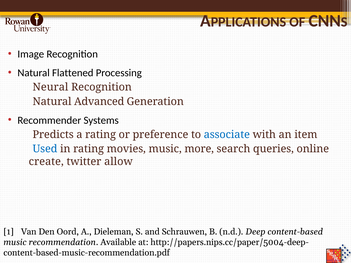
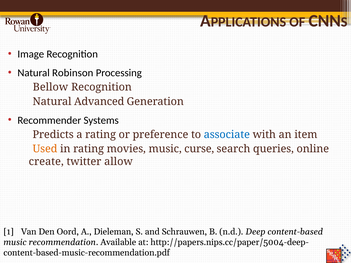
Flattened: Flattened -> Robinson (73, 73)
Neural: Neural -> Bellow (50, 87)
Used colour: blue -> orange (45, 149)
more: more -> curse (199, 149)
